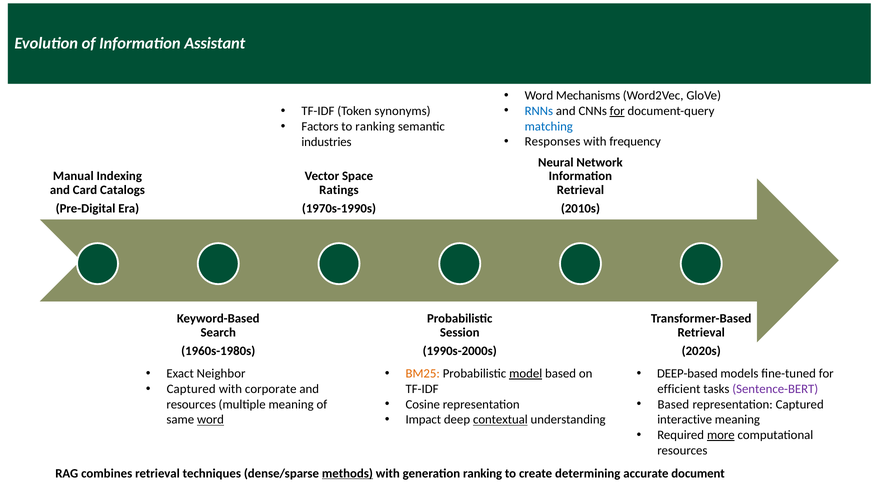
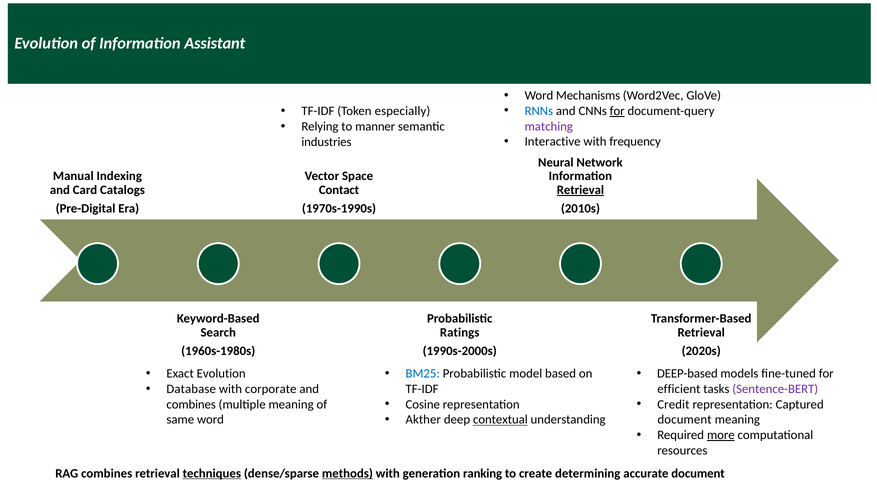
synonyms: synonyms -> especially (403, 111)
Factors: Factors -> Relying (320, 126)
to ranking: ranking -> manner (375, 126)
matching colour: blue -> purple (549, 126)
Responses: Responses -> Interactive (553, 141)
Ratings: Ratings -> Contact (339, 190)
Retrieval underline: none -> present (580, 190)
Session: Session -> Ratings (460, 332)
Exact Neighbor: Neighbor -> Evolution (221, 373)
BM25 colour: orange -> blue (423, 373)
model underline: present -> none (526, 373)
Captured: Captured -> Database (191, 388)
Based: Based -> Credit (673, 404)
resources: resources -> combines (191, 404)
Impact: Impact -> Akther (423, 419)
interactive: interactive -> document (685, 419)
word underline: present -> none (210, 419)
techniques underline: none -> present (212, 473)
